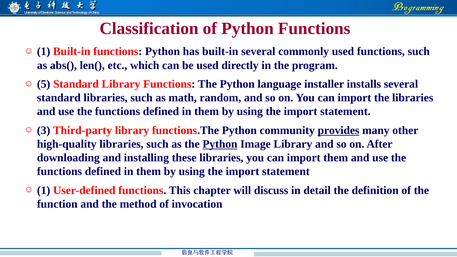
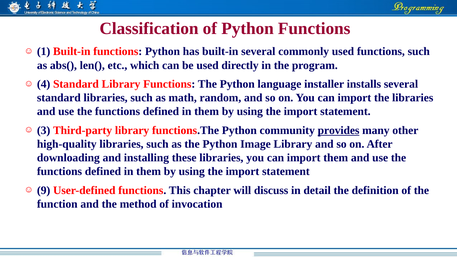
5: 5 -> 4 (44, 84)
Python underline: present -> none (220, 144)
1: 1 -> 9 (44, 190)
